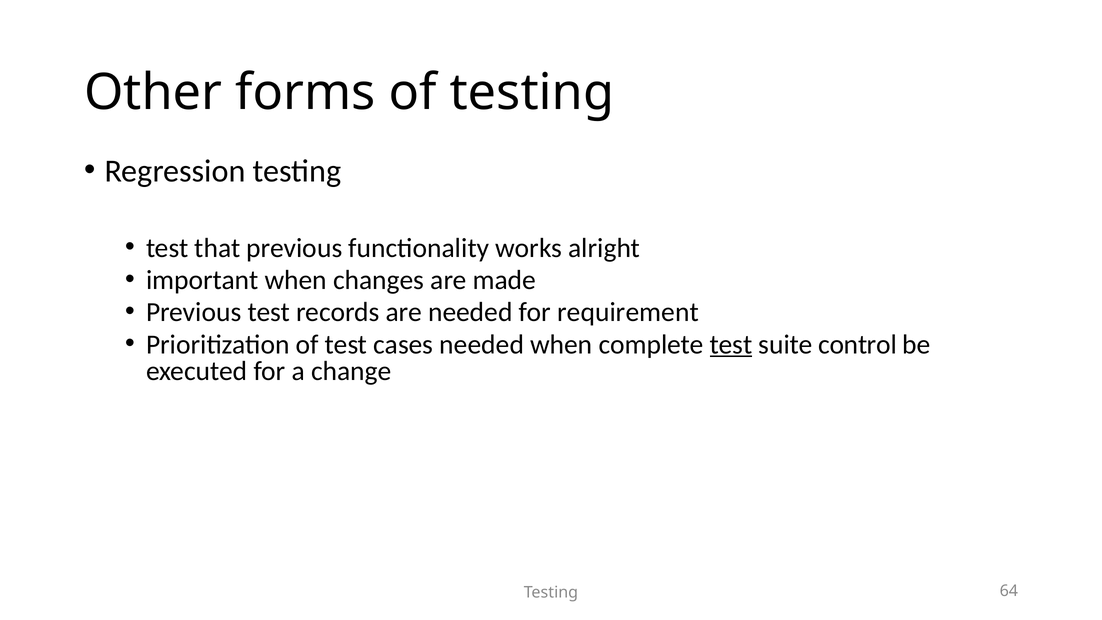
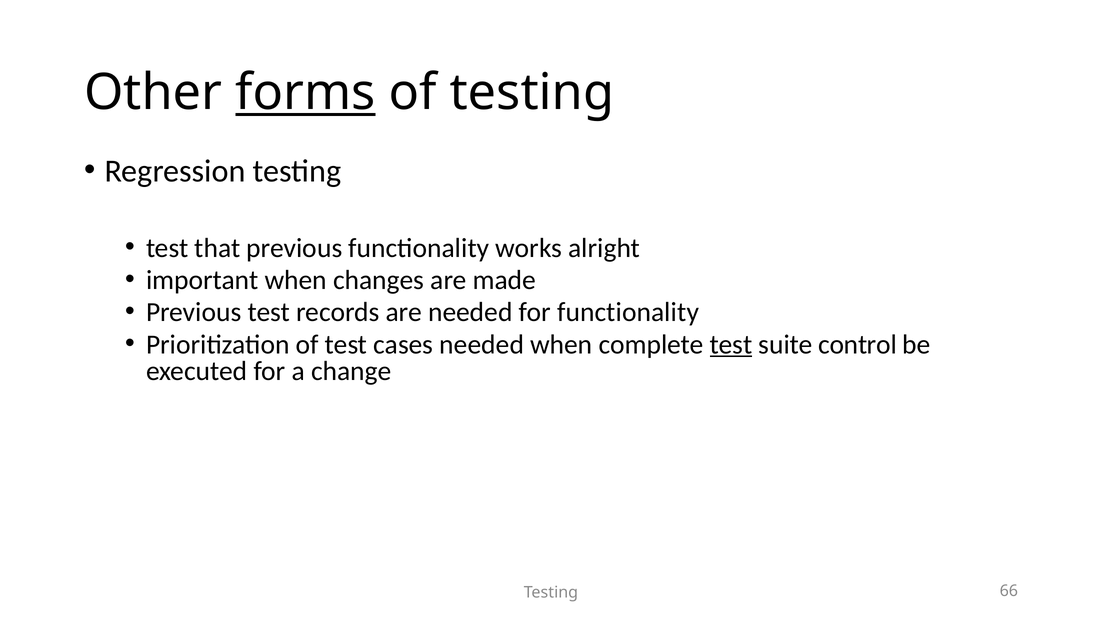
forms underline: none -> present (305, 93)
for requirement: requirement -> functionality (628, 312)
64: 64 -> 66 (1009, 591)
